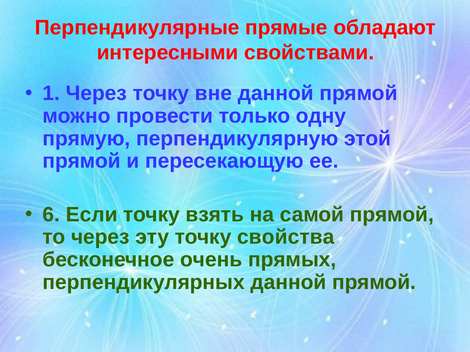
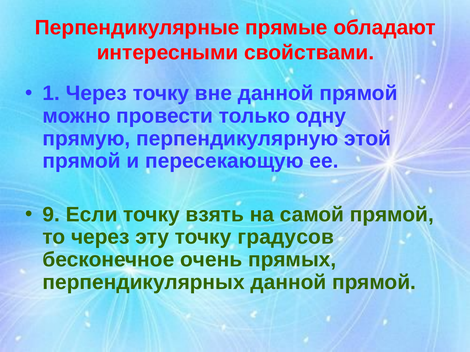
6: 6 -> 9 (51, 215)
свойства: свойства -> градусов (286, 237)
